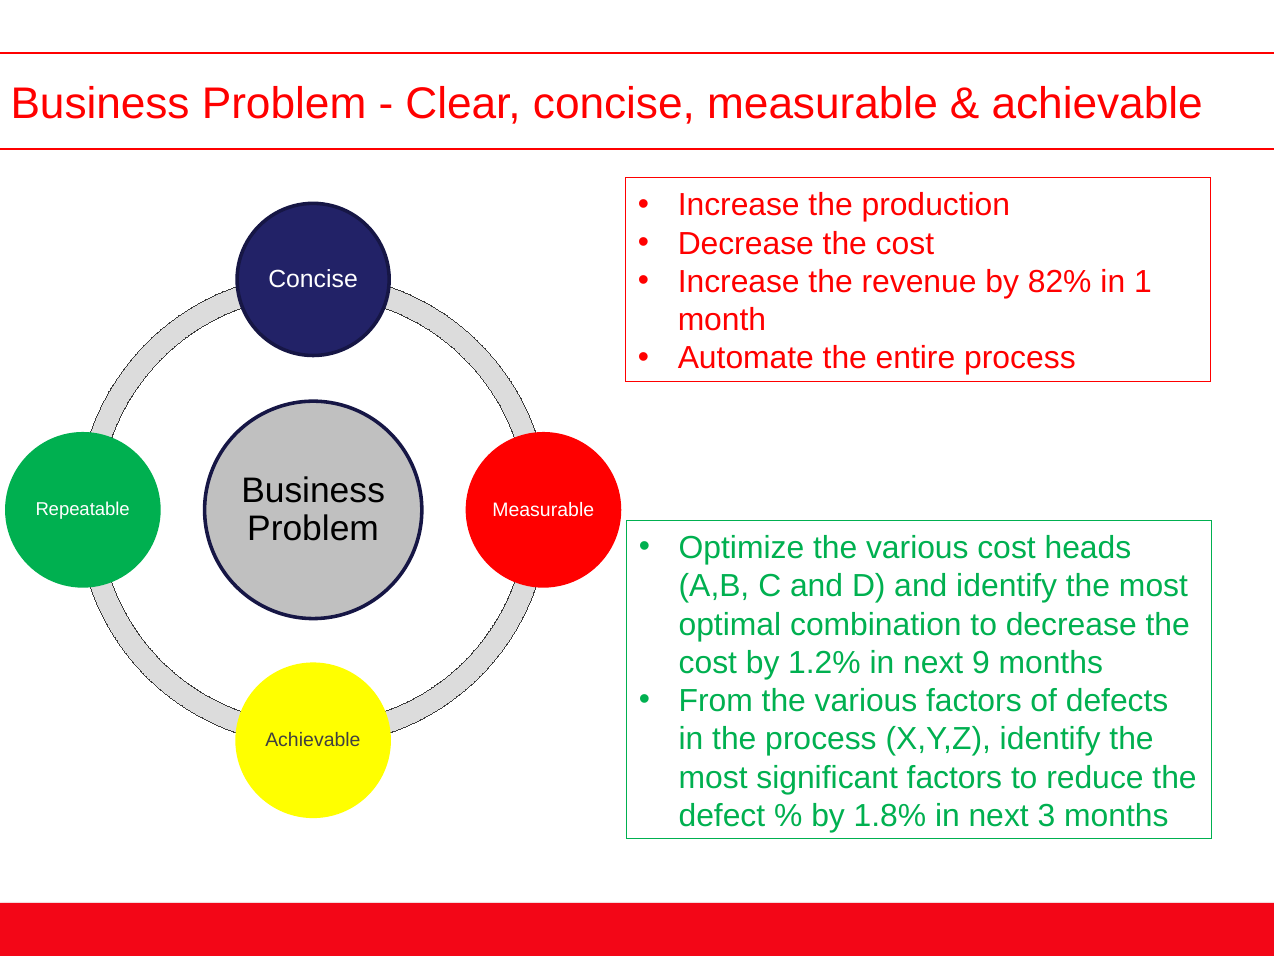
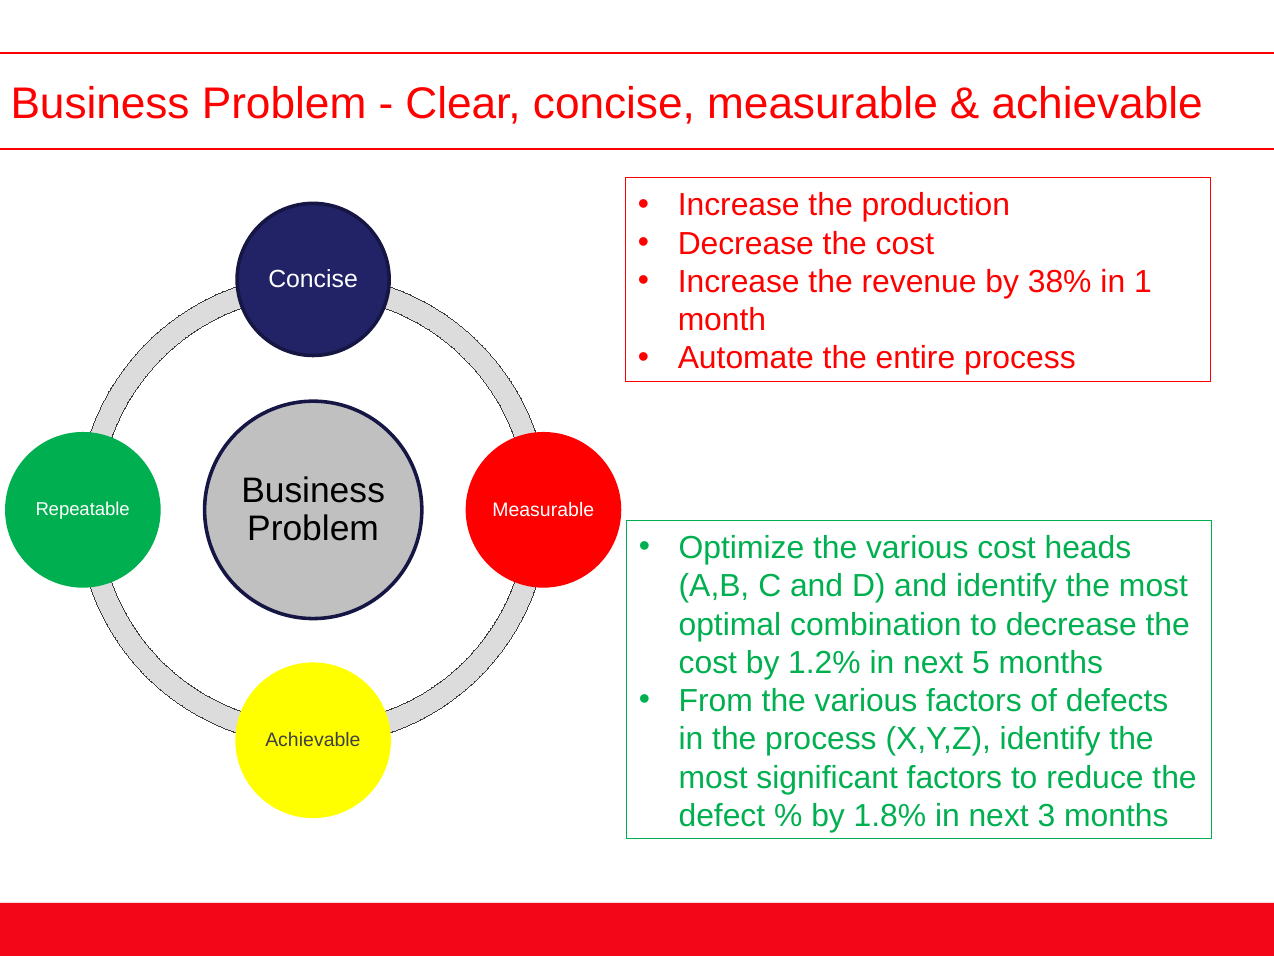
82%: 82% -> 38% (1060, 282)
9: 9 -> 5 (981, 662)
